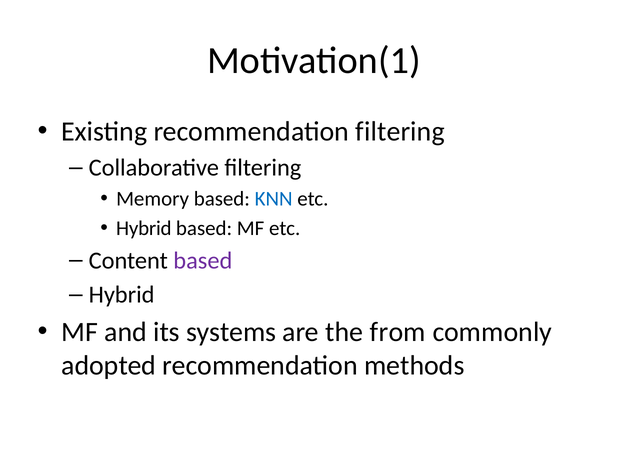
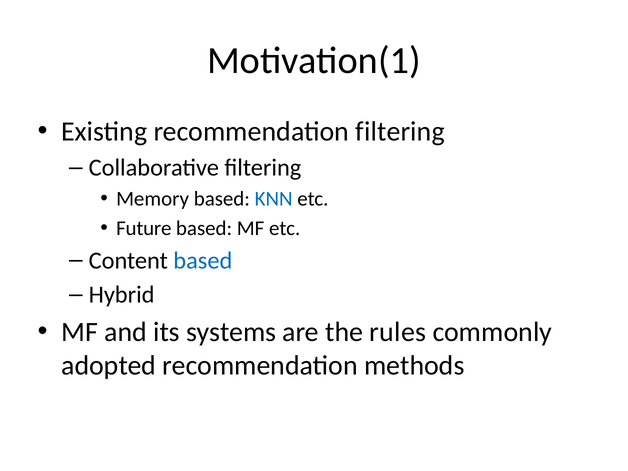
Hybrid: Hybrid -> Future (144, 228)
based colour: purple -> blue (203, 261)
from: from -> rules (398, 332)
